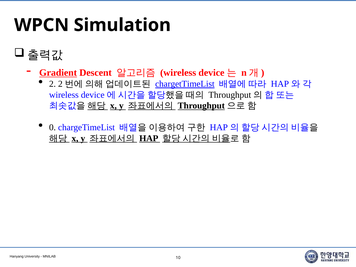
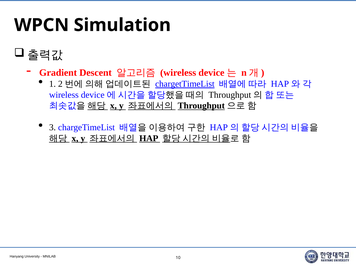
Gradient underline: present -> none (58, 73)
2: 2 -> 1 (52, 84)
0: 0 -> 3 (52, 127)
